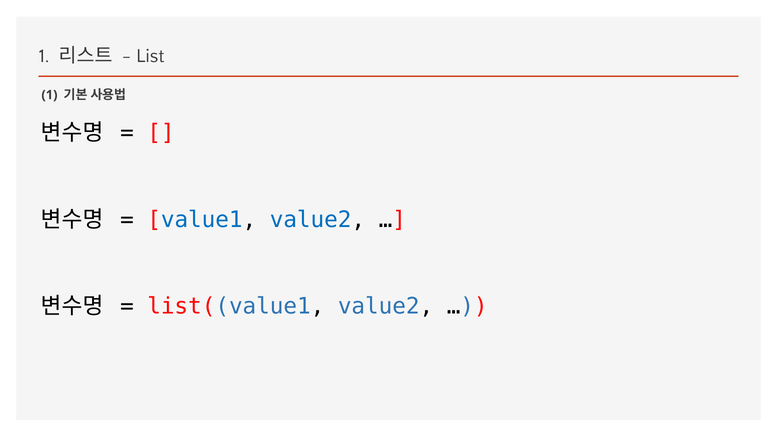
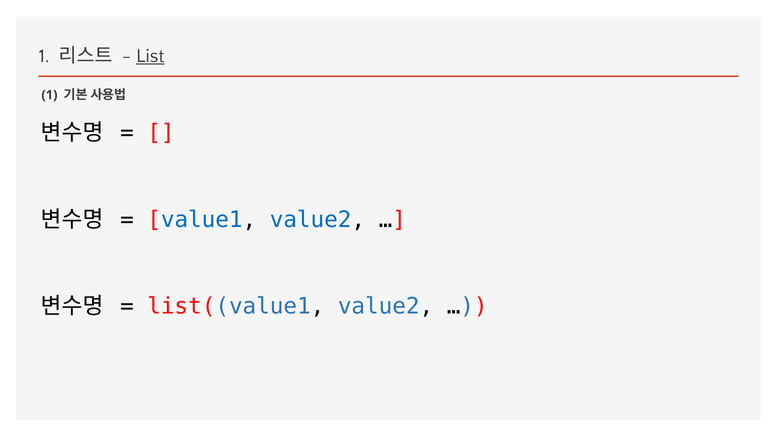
List underline: none -> present (150, 56)
